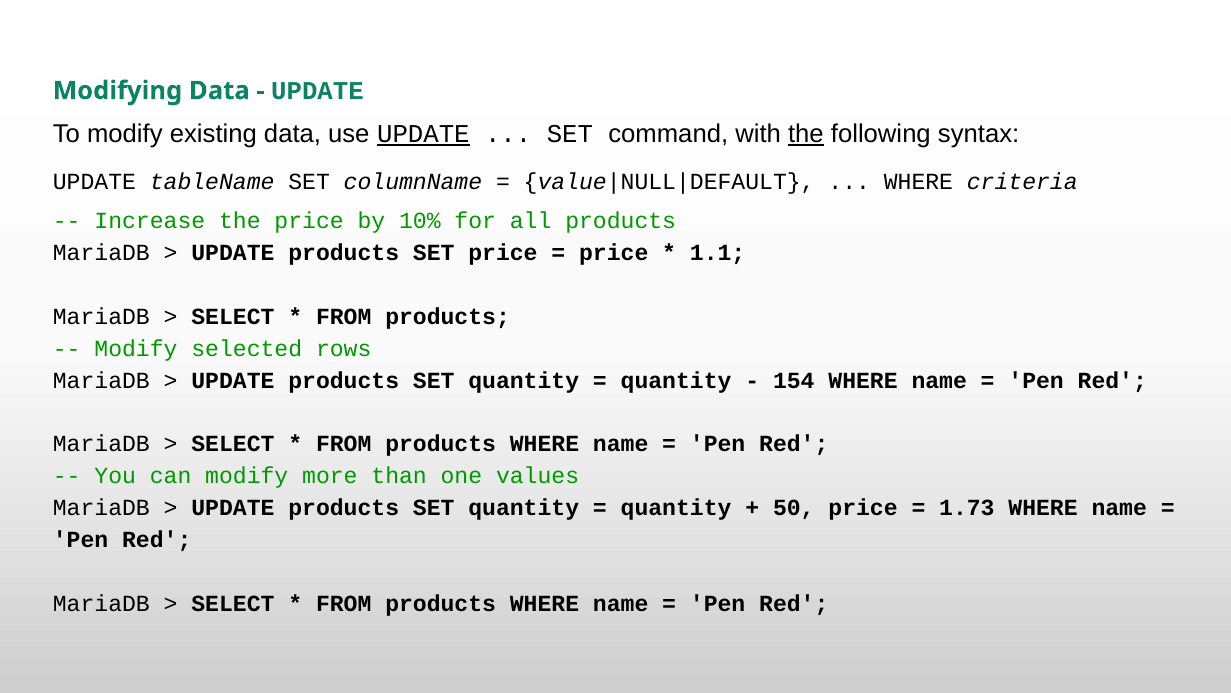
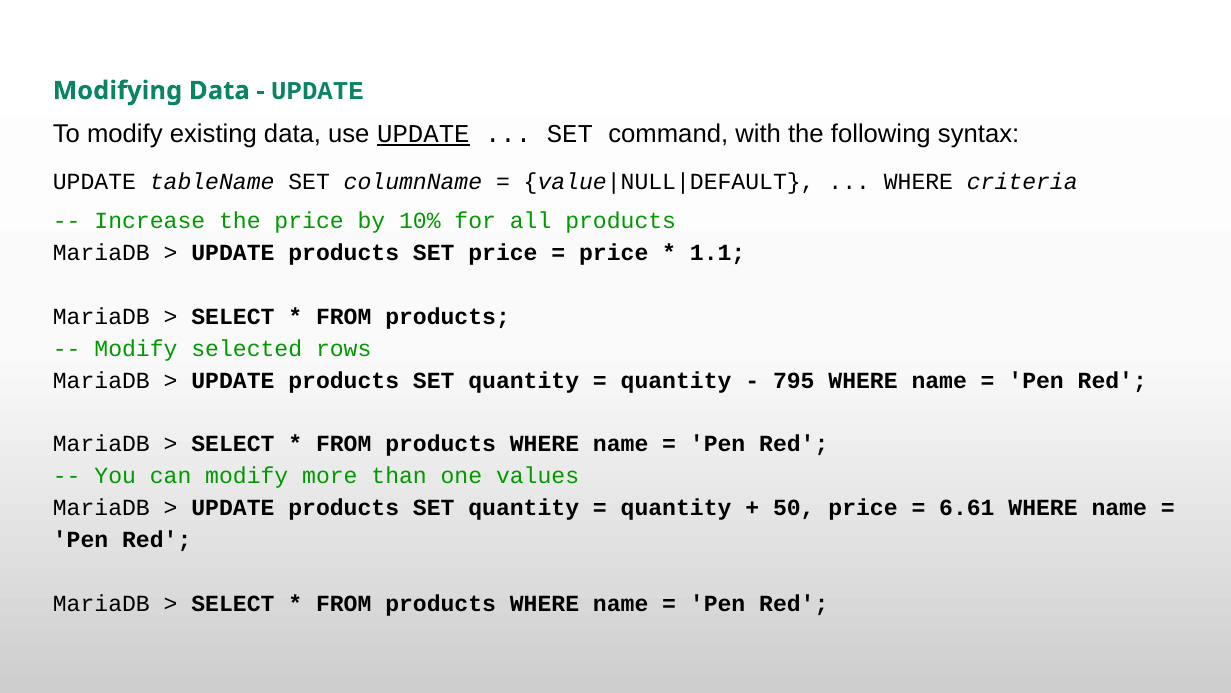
the underline: present -> none (806, 134)
154: 154 -> 795 (794, 380)
1.73: 1.73 -> 6.61 (967, 508)
